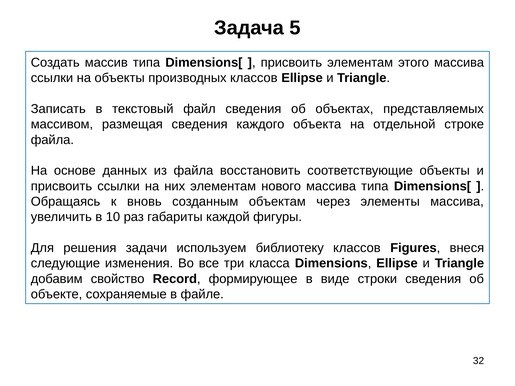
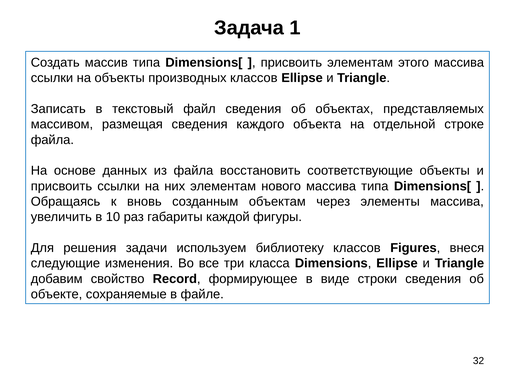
5: 5 -> 1 (295, 28)
